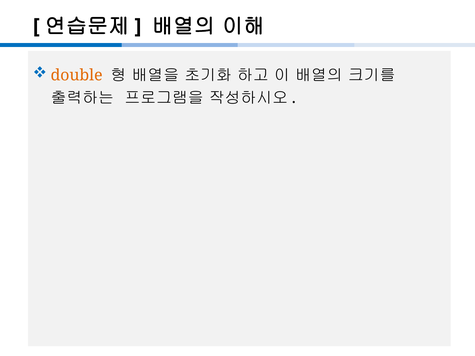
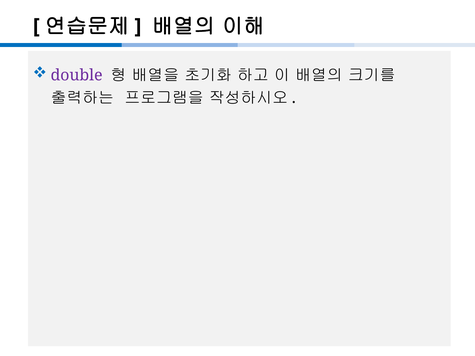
double colour: orange -> purple (77, 75)
